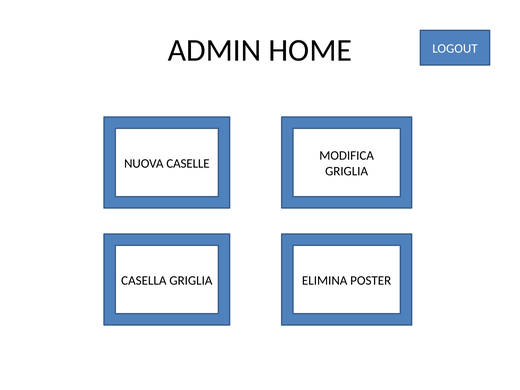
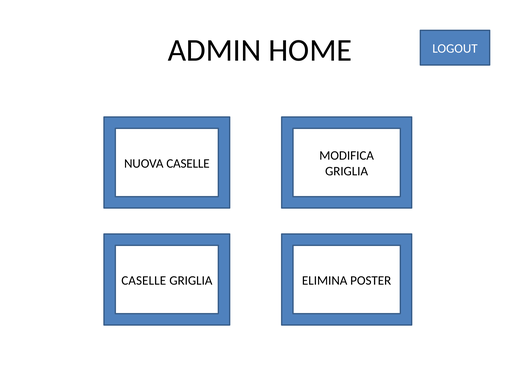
CASELLA: CASELLA -> CASELLE (144, 280)
